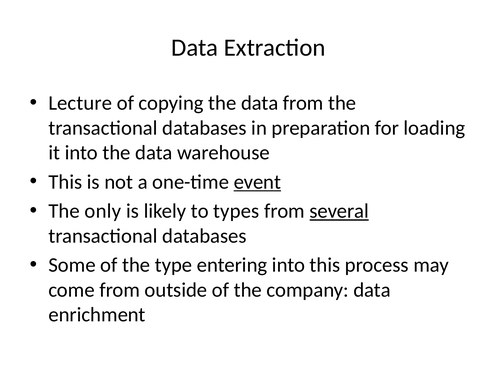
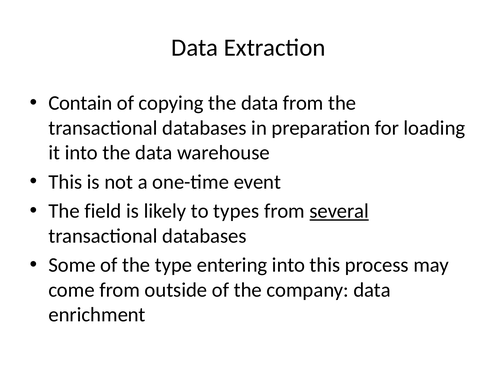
Lecture: Lecture -> Contain (80, 103)
event underline: present -> none (257, 182)
only: only -> field (103, 212)
